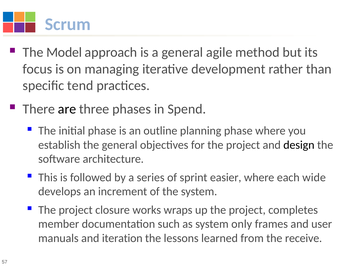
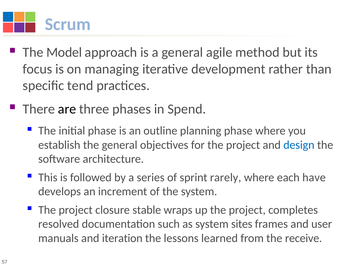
design colour: black -> blue (299, 145)
easier: easier -> rarely (226, 177)
wide: wide -> have (314, 177)
works: works -> stable (147, 210)
member: member -> resolved (59, 224)
only: only -> sites (242, 224)
